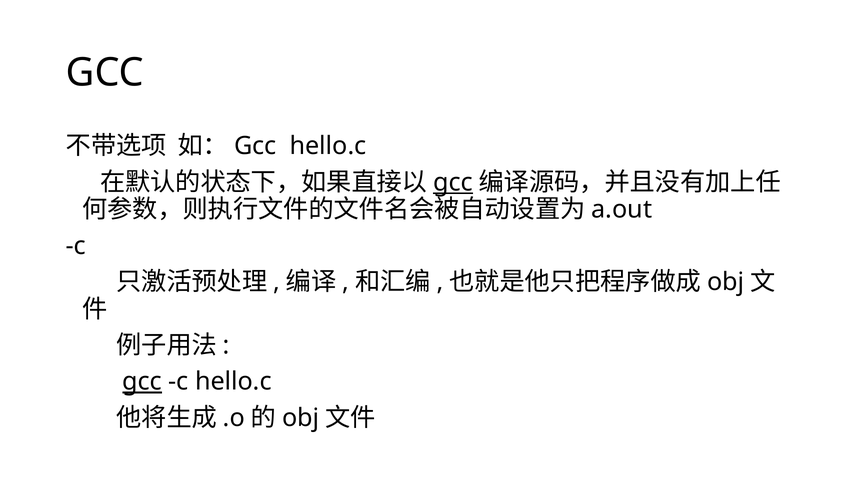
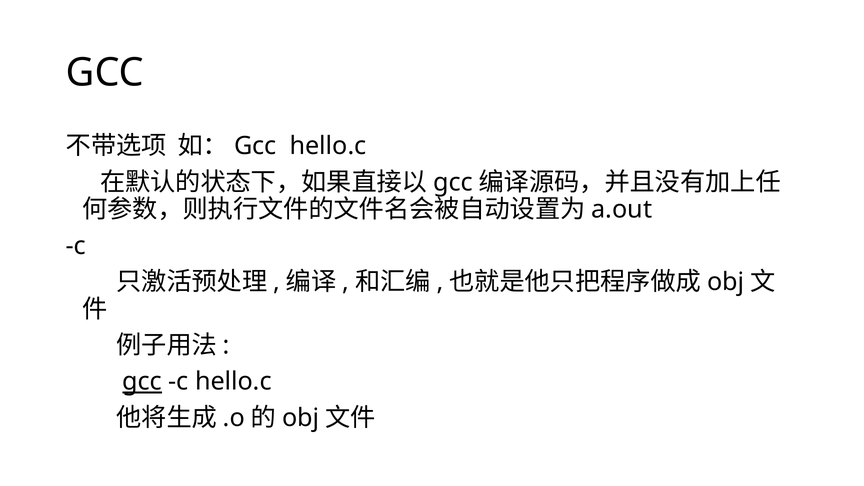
gcc underline: present -> none (453, 182)
